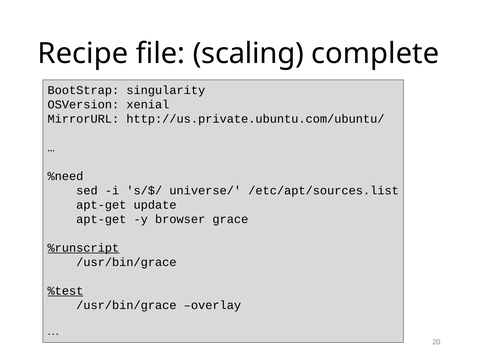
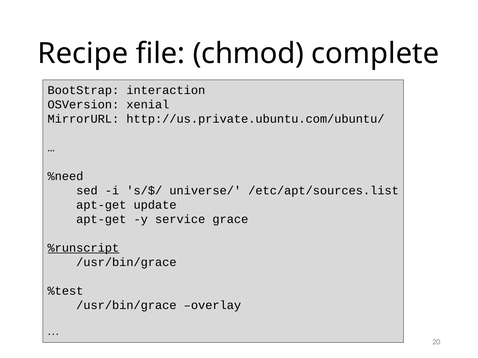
scaling: scaling -> chmod (248, 54)
singularity: singularity -> interaction (166, 90)
browser: browser -> service (180, 220)
%test underline: present -> none (65, 291)
